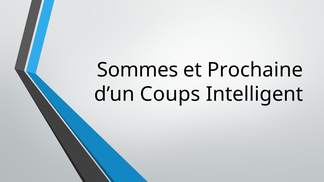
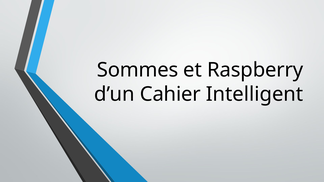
Prochaine: Prochaine -> Raspberry (255, 70)
Coups: Coups -> Cahier (170, 94)
